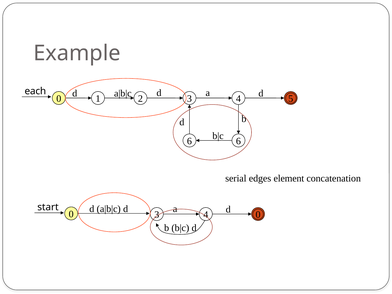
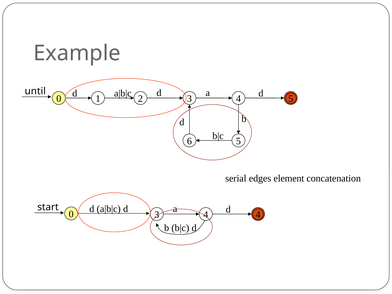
each: each -> until (35, 91)
6 6: 6 -> 5 (238, 141)
4 0: 0 -> 4 (258, 215)
